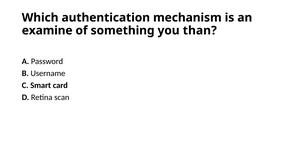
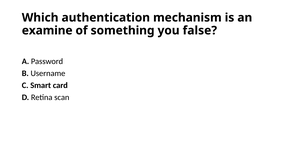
than: than -> false (200, 30)
